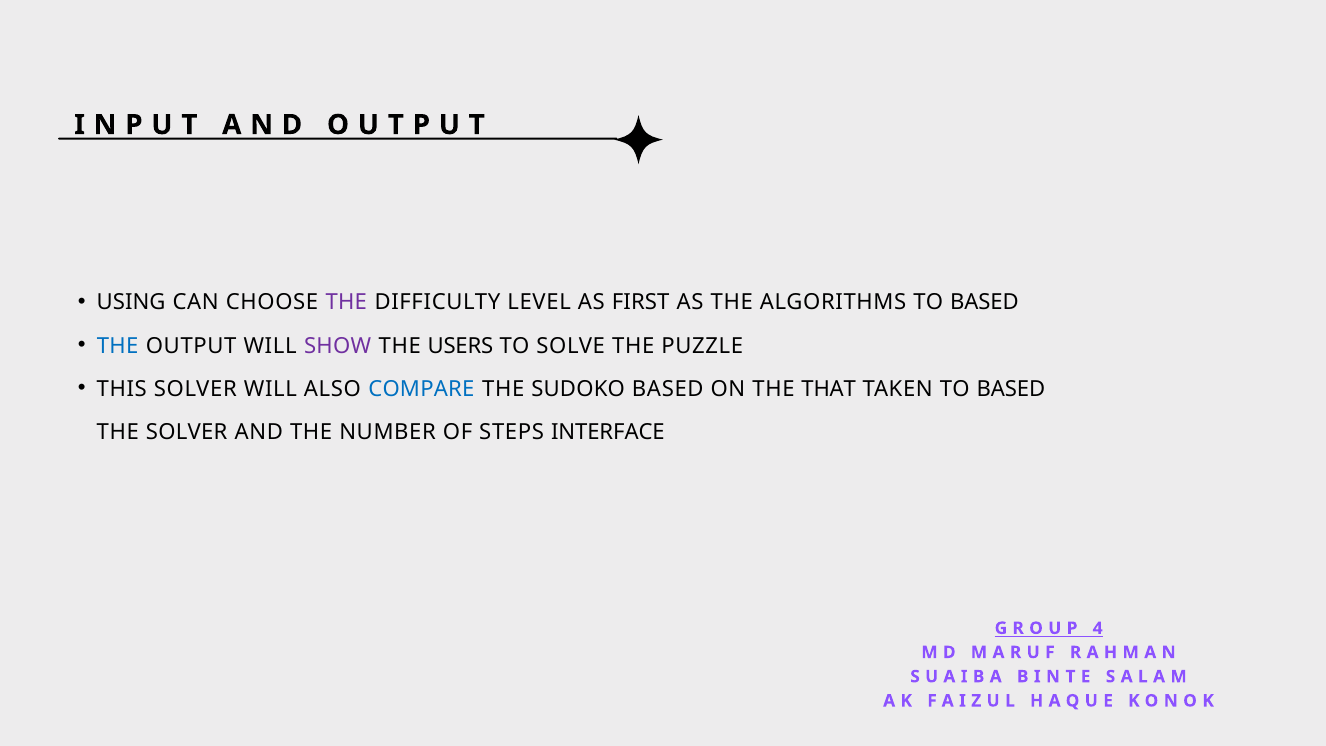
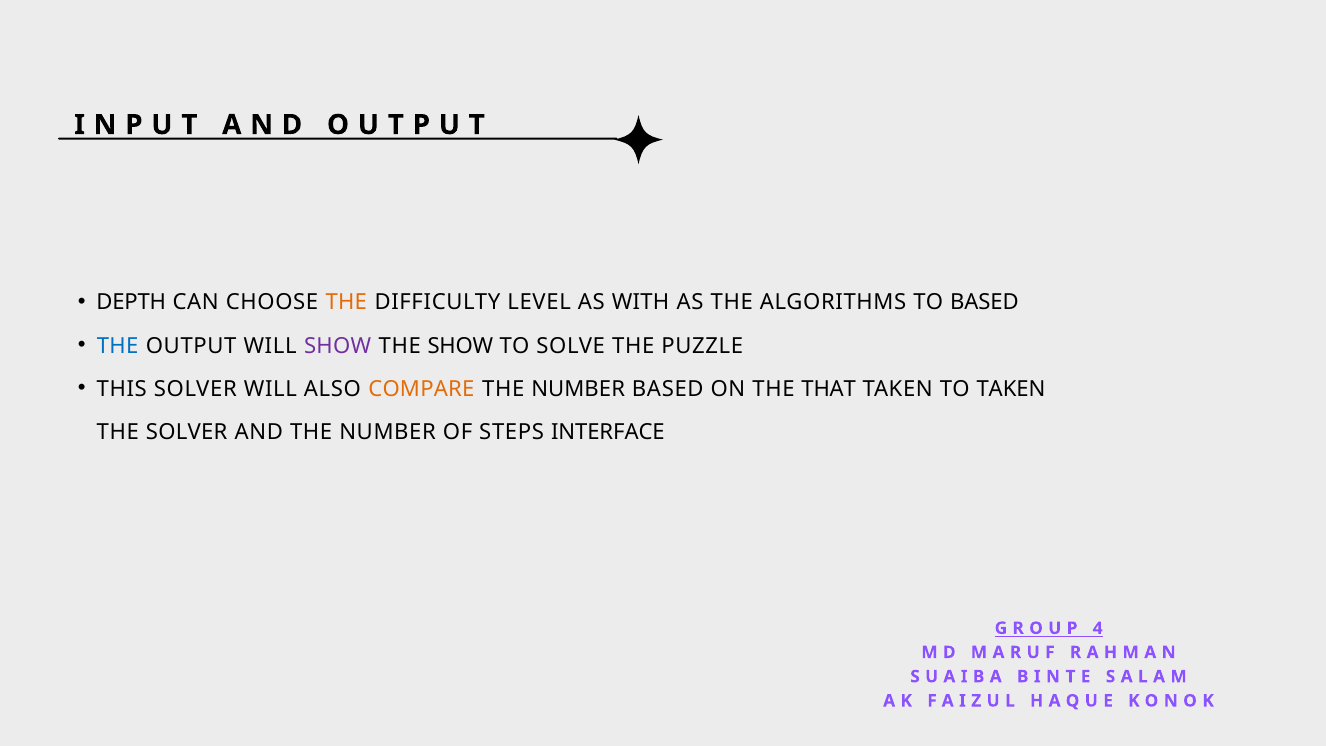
USING: USING -> DEPTH (131, 303)
THE colour: purple -> orange (346, 303)
FIRST: FIRST -> WITH (641, 303)
THE USERS: USERS -> SHOW (460, 346)
COMPARE colour: blue -> orange (421, 389)
SUDOKO: SUDOKO -> NUMBER (578, 389)
TAKEN TO BASED: BASED -> TAKEN (1011, 389)
